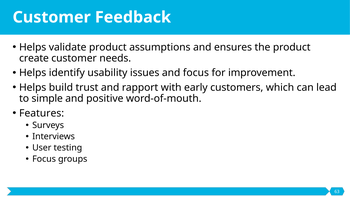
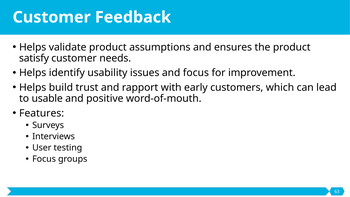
create: create -> satisfy (34, 58)
simple: simple -> usable (47, 98)
